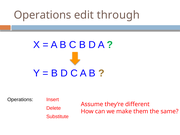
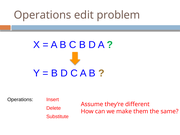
through: through -> problem (118, 15)
